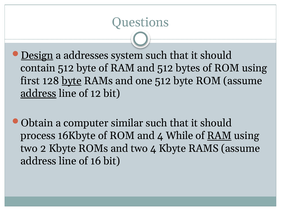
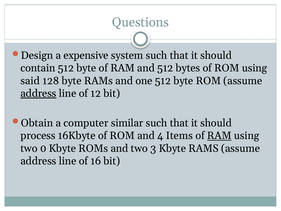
Design underline: present -> none (37, 55)
addresses: addresses -> expensive (86, 55)
first: first -> said (30, 81)
byte underline: present -> none (72, 81)
While: While -> Items (179, 136)
2: 2 -> 0 (43, 148)
two 4: 4 -> 3 (153, 148)
